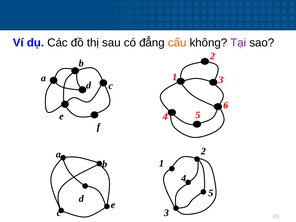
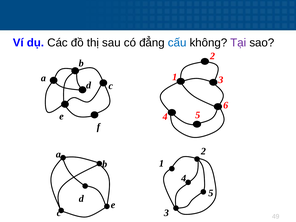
cấu colour: orange -> blue (177, 43)
